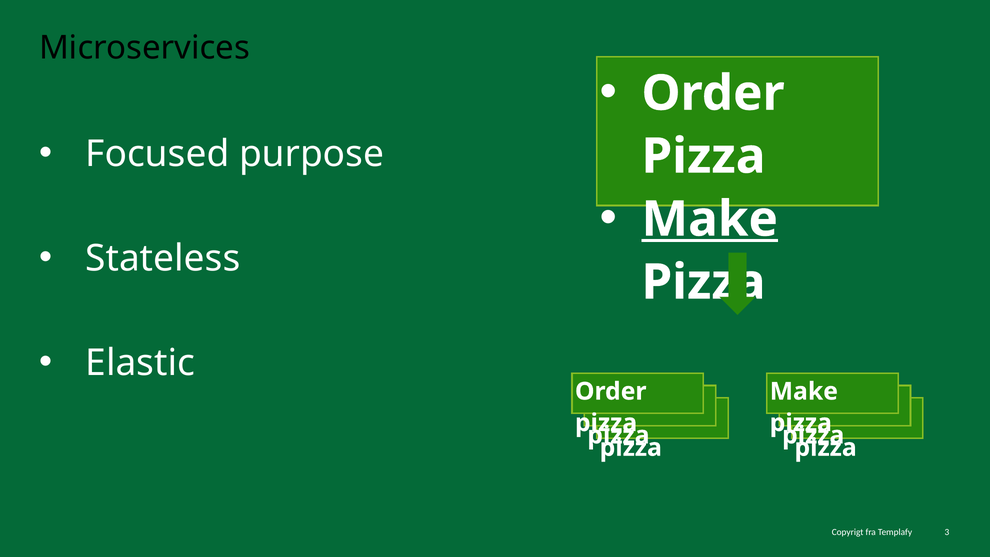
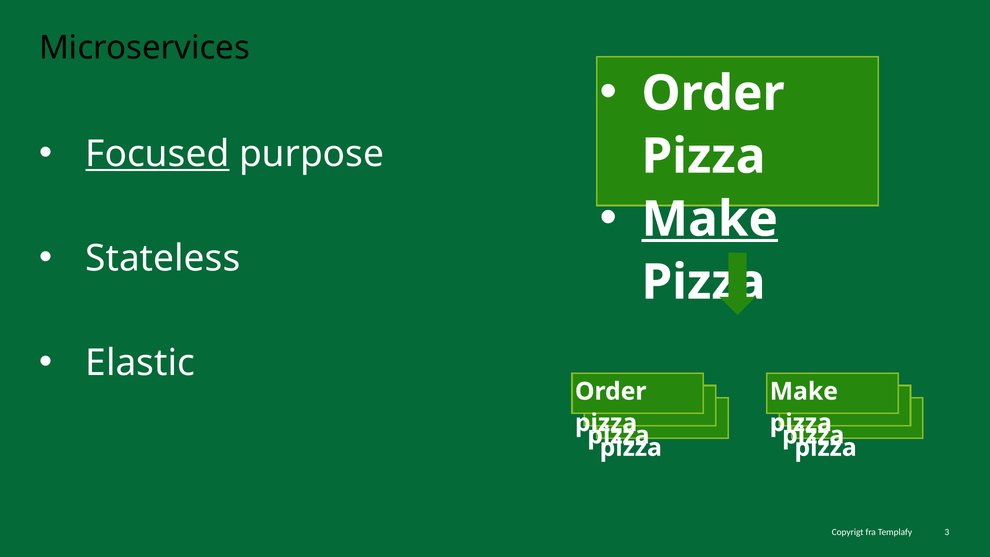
Focused underline: none -> present (157, 154)
